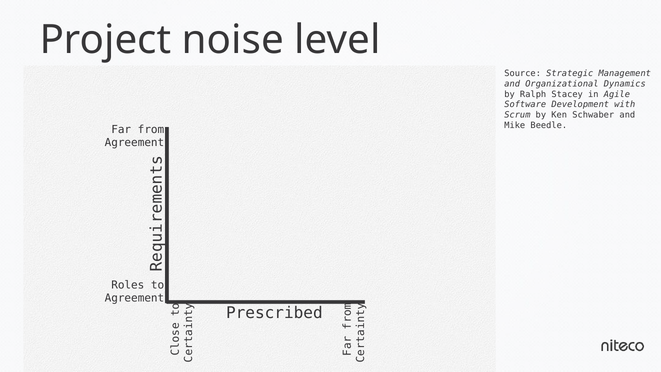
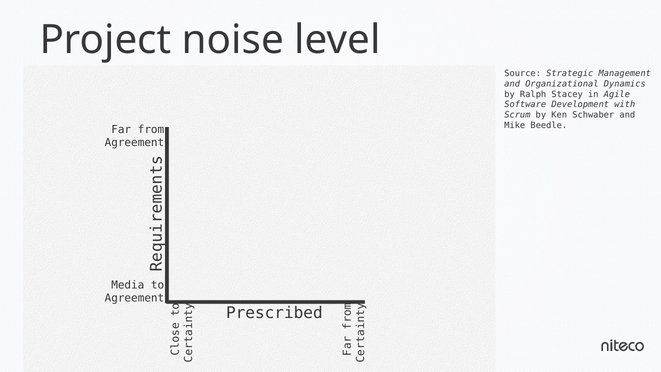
Roles: Roles -> Media (128, 285)
